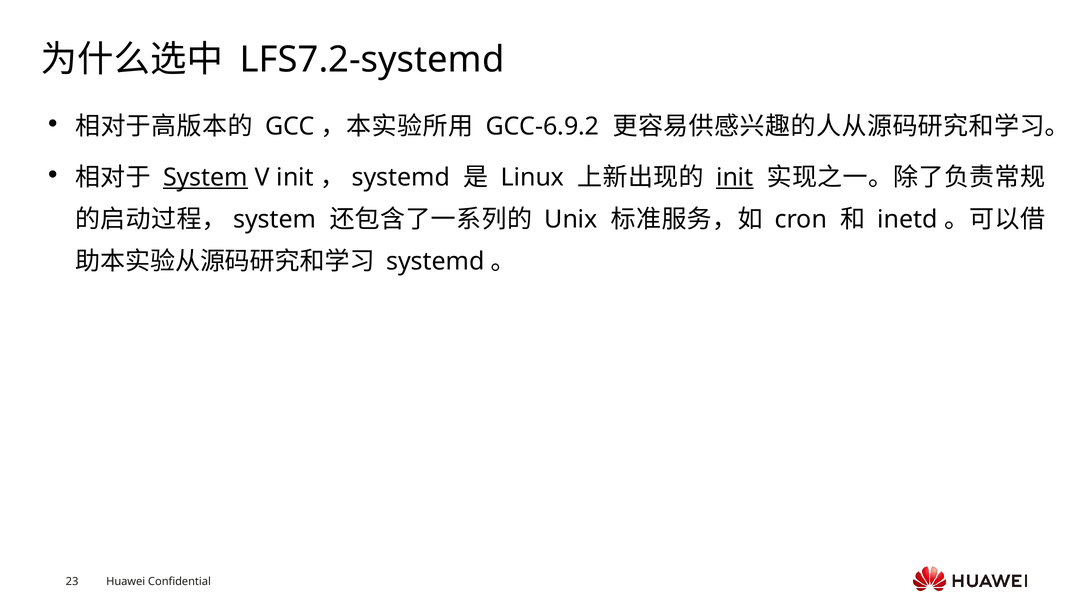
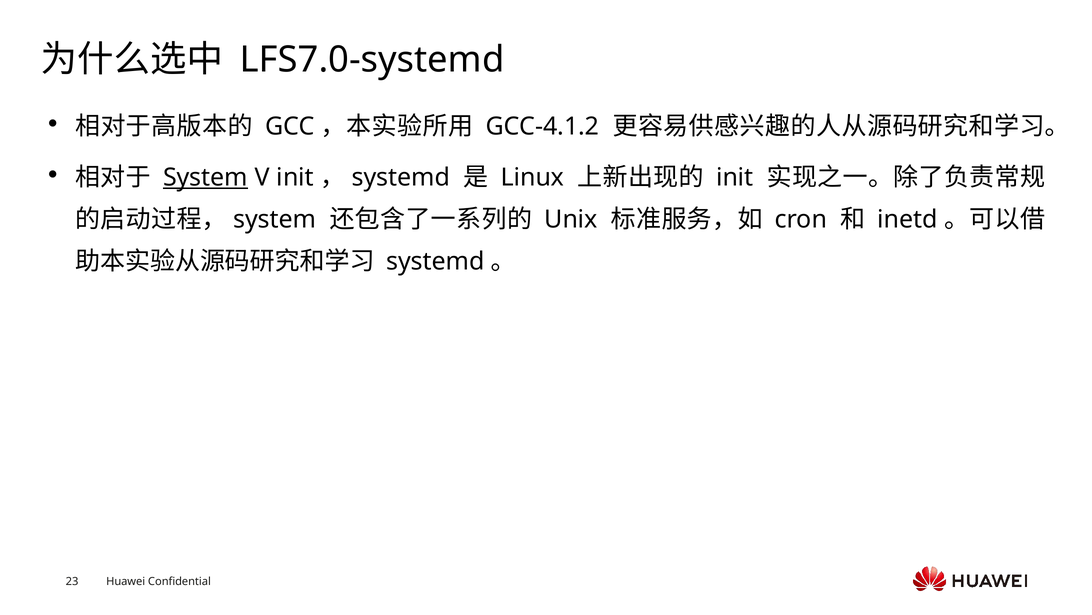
LFS7.2-systemd: LFS7.2-systemd -> LFS7.0-systemd (372, 60)
GCC-6.9.2: GCC-6.9.2 -> GCC-4.1.2 (542, 126)
init underline: present -> none (735, 177)
